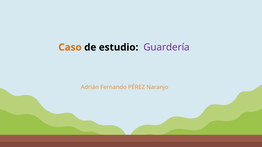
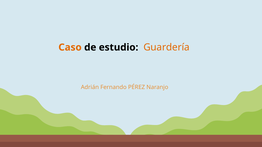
Guardería colour: purple -> orange (167, 47)
